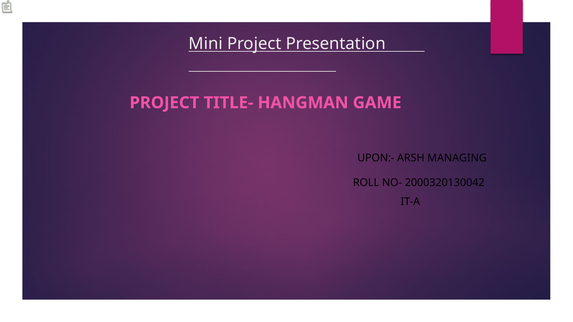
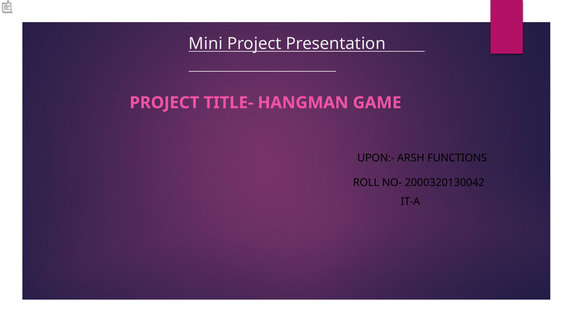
MANAGING: MANAGING -> FUNCTIONS (457, 158)
